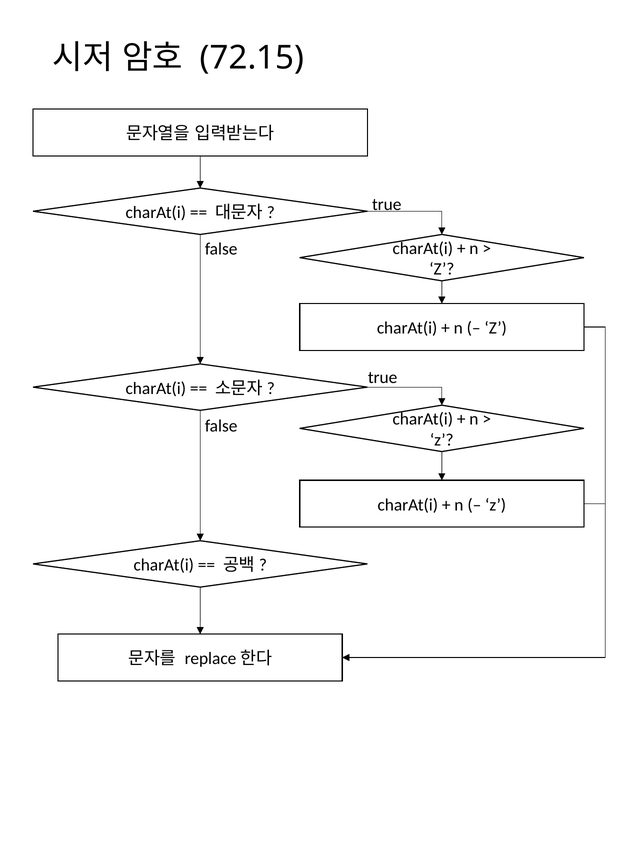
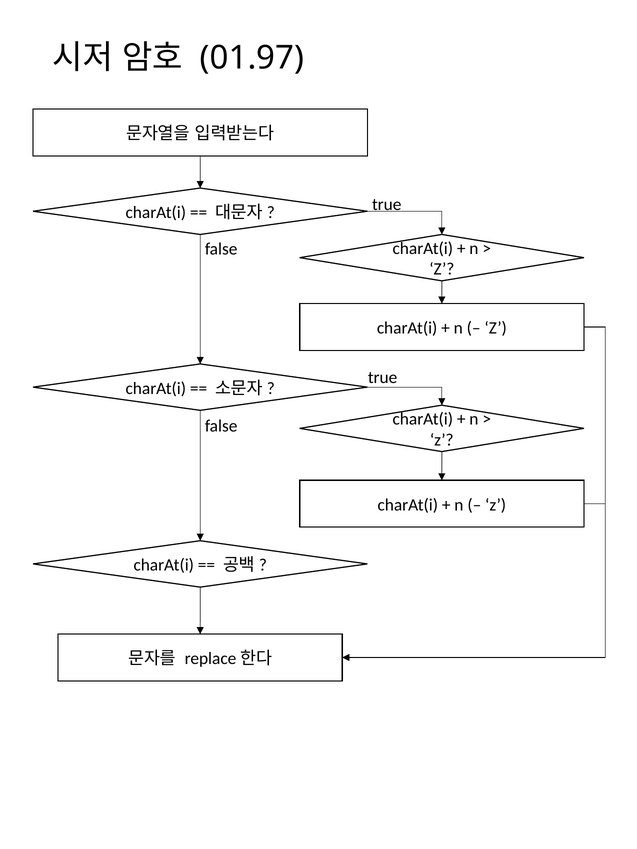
72.15: 72.15 -> 01.97 (252, 58)
